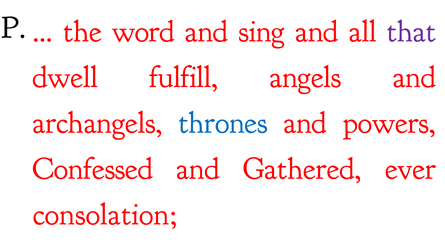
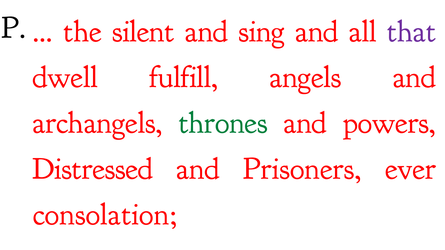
word: word -> silent (143, 31)
thrones colour: blue -> green (223, 123)
Confessed: Confessed -> Distressed (93, 169)
Gathered: Gathered -> Prisoners (302, 169)
